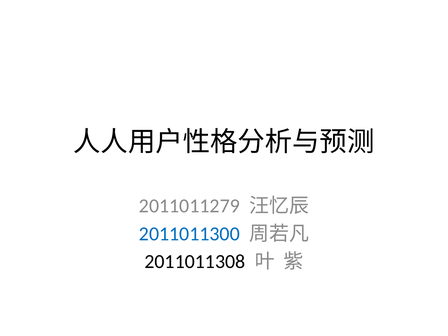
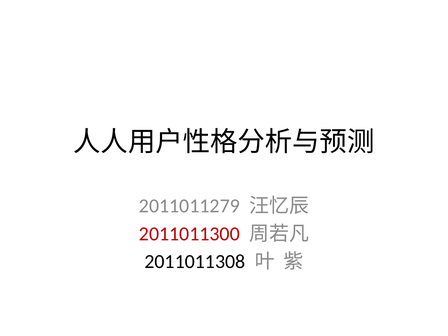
2011011300 colour: blue -> red (189, 234)
